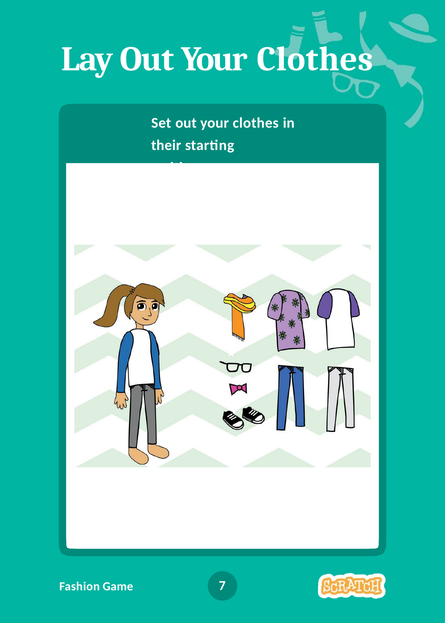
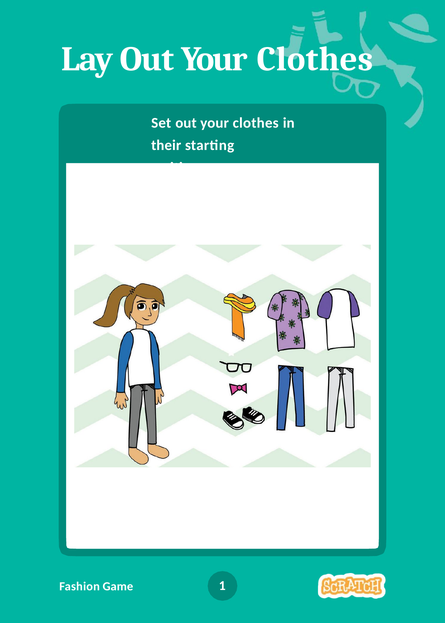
7: 7 -> 1 (222, 586)
